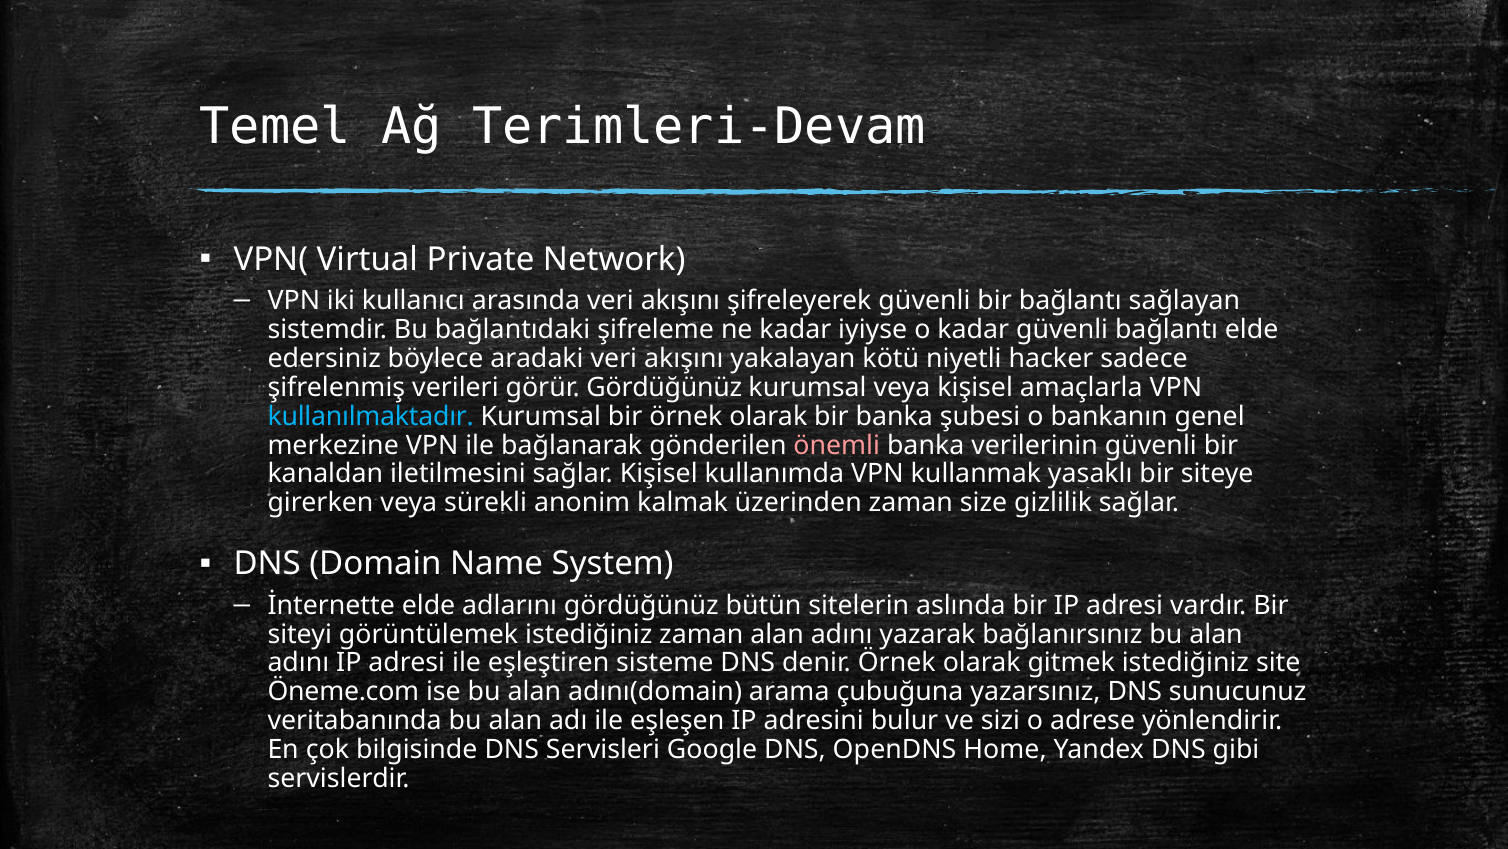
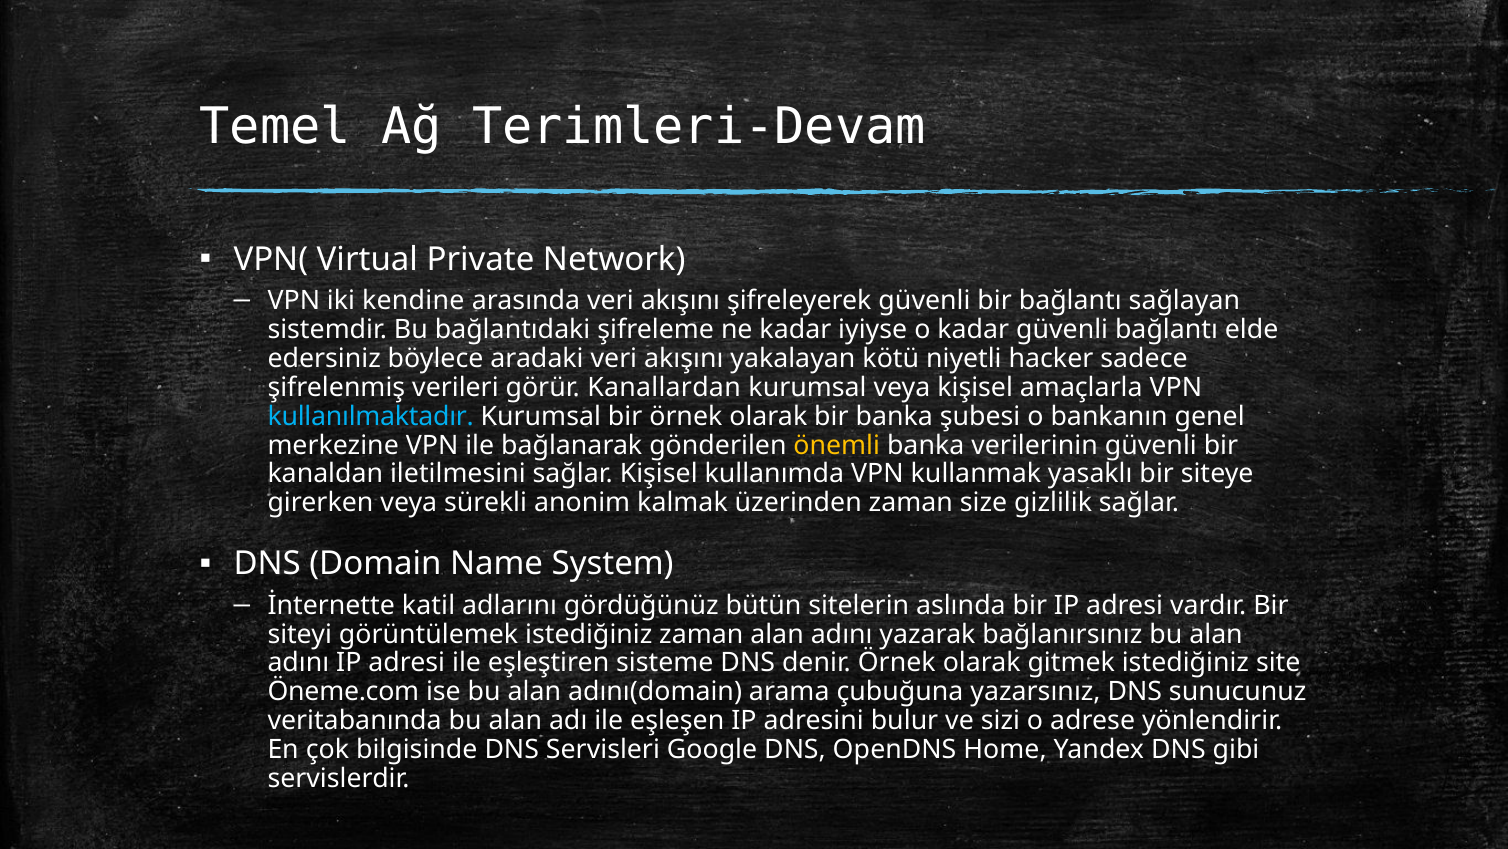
kullanıcı: kullanıcı -> kendine (413, 301)
görür Gördüğünüz: Gördüğünüz -> Kanallardan (664, 387)
önemli colour: pink -> yellow (837, 445)
İnternette elde: elde -> katil (429, 605)
